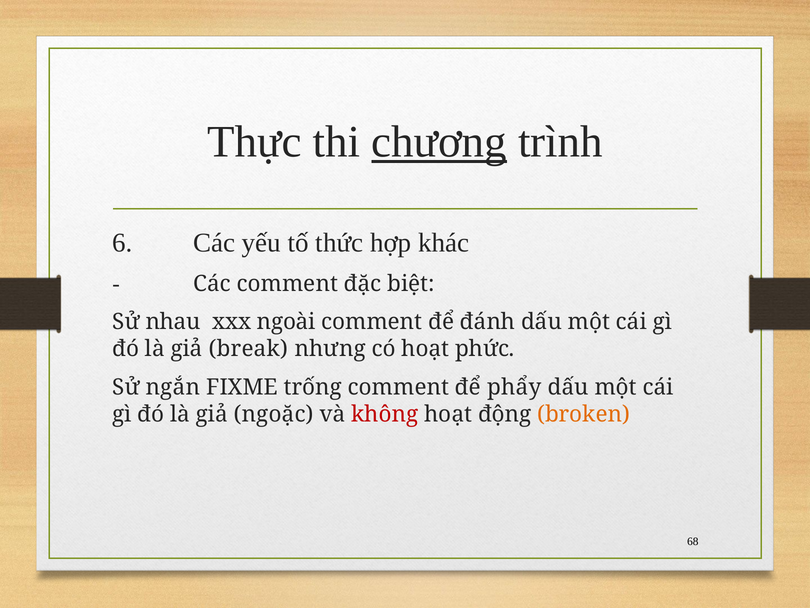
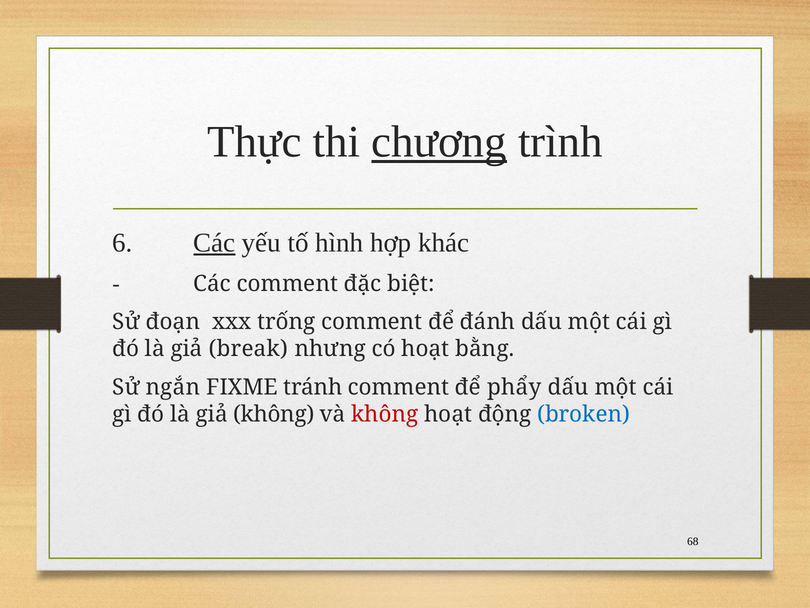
Các underline: none -> present (214, 243)
thức: thức -> hình (339, 243)
nhau: nhau -> đoạn (173, 322)
ngoài: ngoài -> trống (286, 322)
phức: phức -> bằng (485, 349)
trống: trống -> tránh (313, 387)
giả ngoặc: ngoặc -> không (274, 414)
broken colour: orange -> blue (584, 414)
